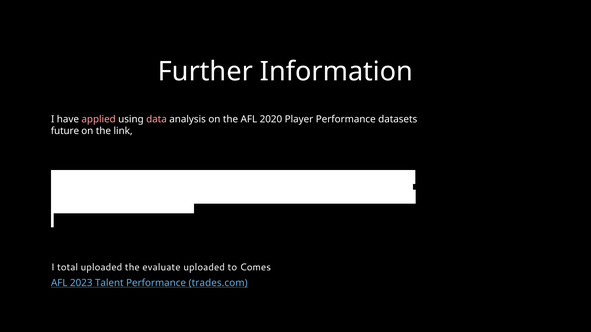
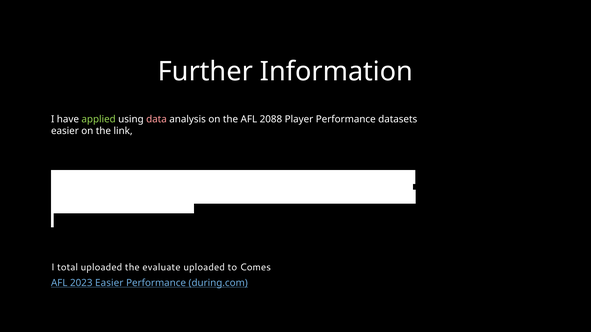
applied colour: pink -> light green (99, 119)
2020: 2020 -> 2088 (271, 119)
future: future -> easier (65, 131)
2023 Talent: Talent -> Easier (109, 283)
trades.com: trades.com -> during.com (218, 283)
